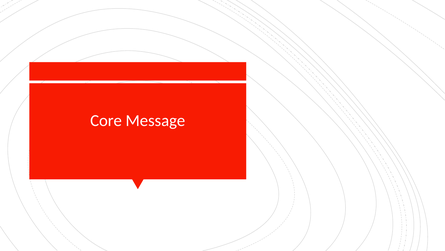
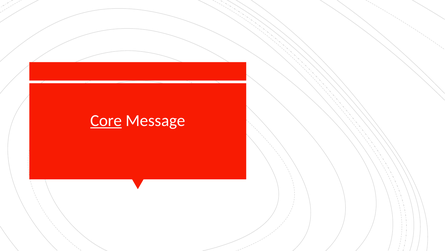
Core underline: none -> present (106, 120)
